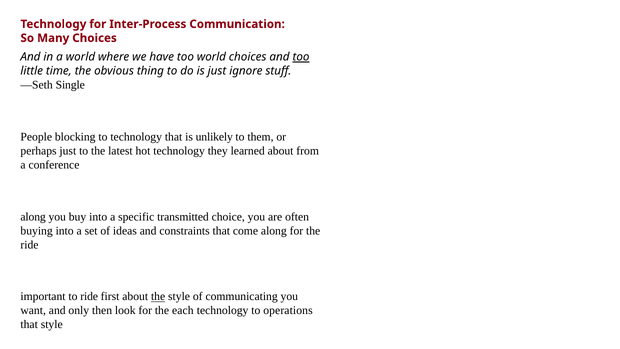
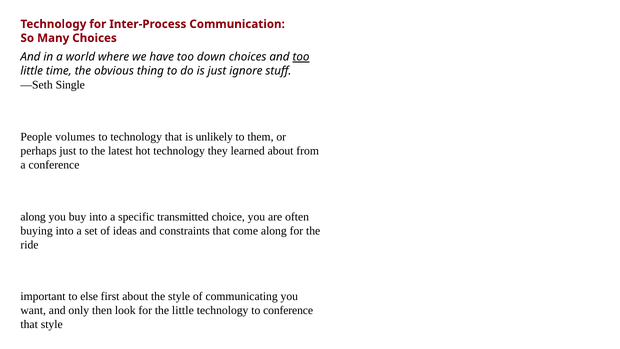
too world: world -> down (211, 57)
blocking: blocking -> volumes (75, 137)
to ride: ride -> else (89, 296)
the underline: present -> none (158, 296)
the each: each -> little (183, 310)
to operations: operations -> conference (288, 310)
